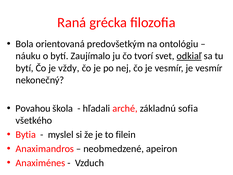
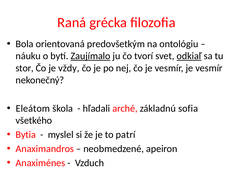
Zaujímalo underline: none -> present (91, 56)
bytí: bytí -> stor (25, 68)
Povahou: Povahou -> Eleátom (33, 108)
filein: filein -> patrí (126, 134)
